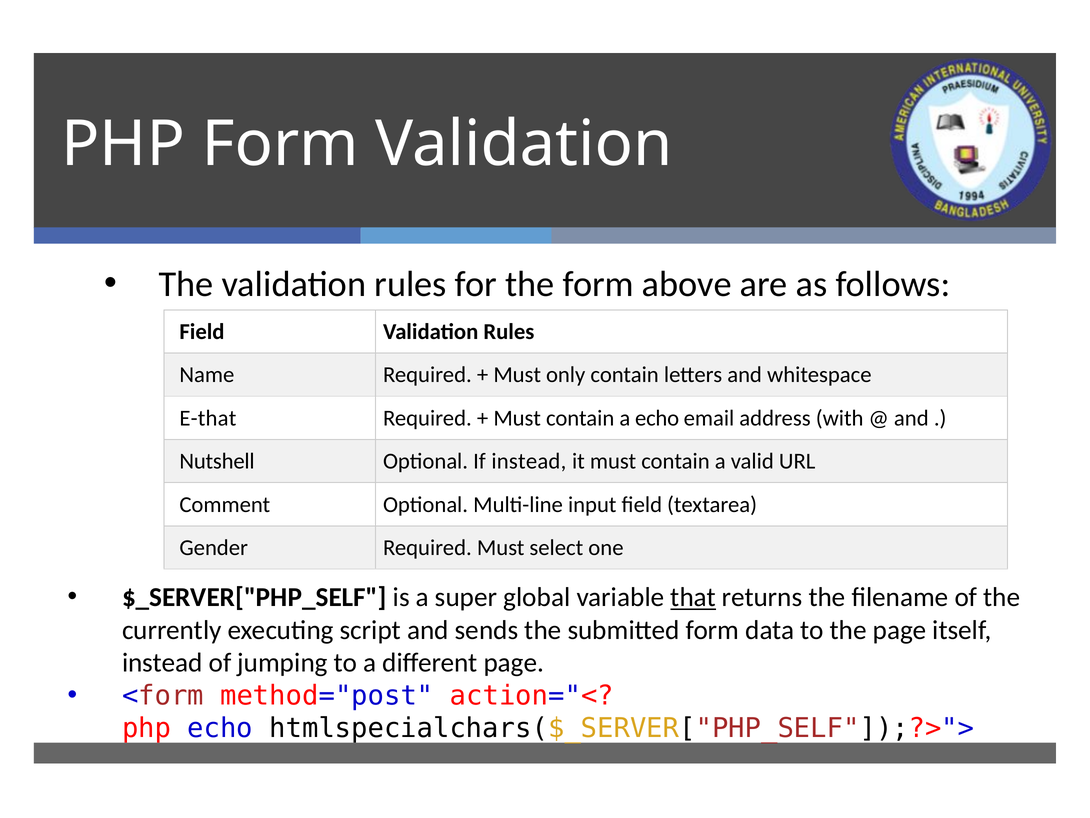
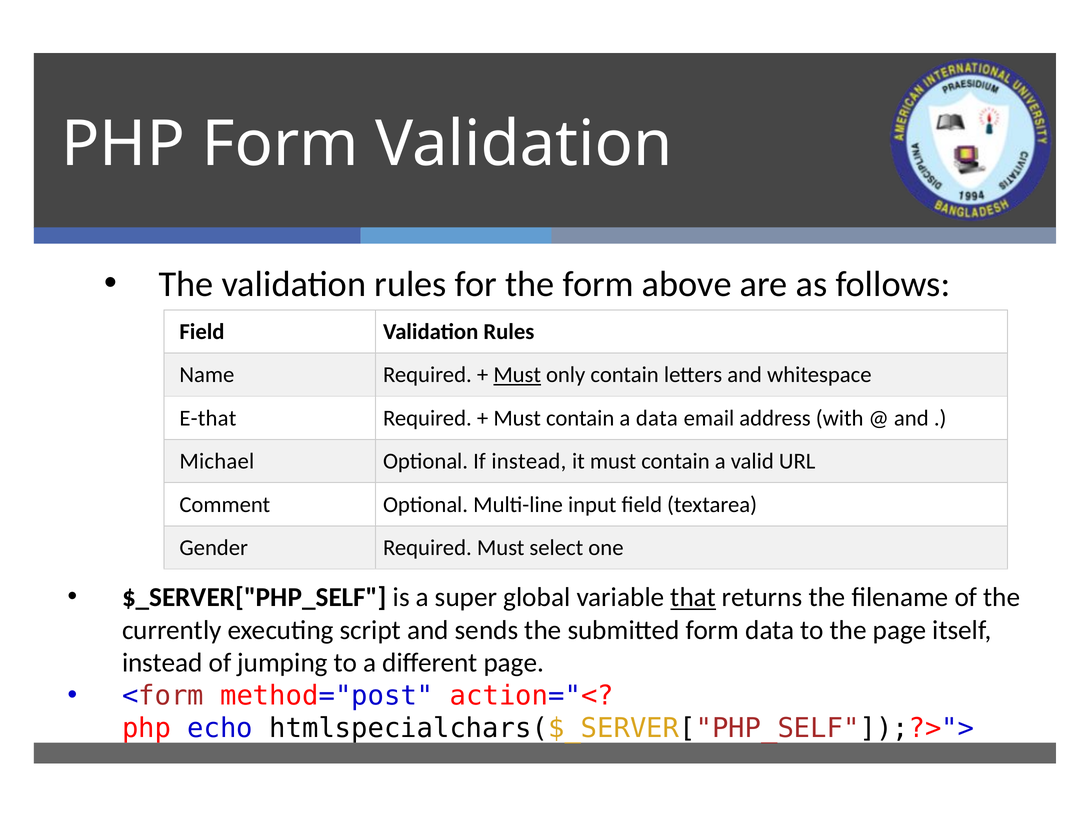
Must underline: none -> present (517, 375)
a echo: echo -> data (657, 418)
Nutshell: Nutshell -> Michael (217, 461)
